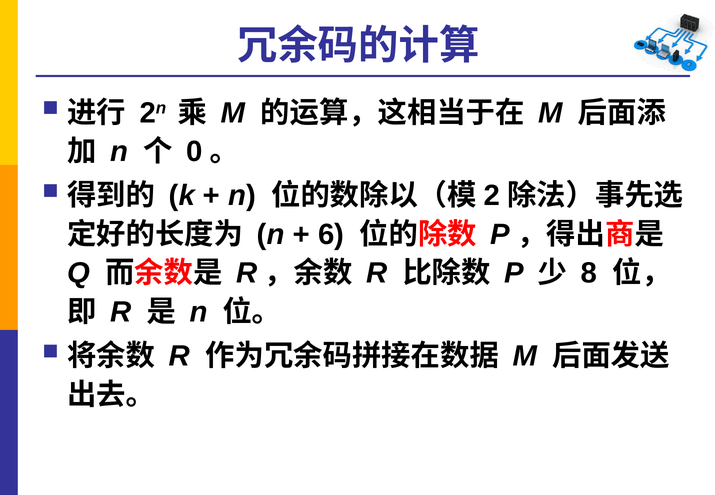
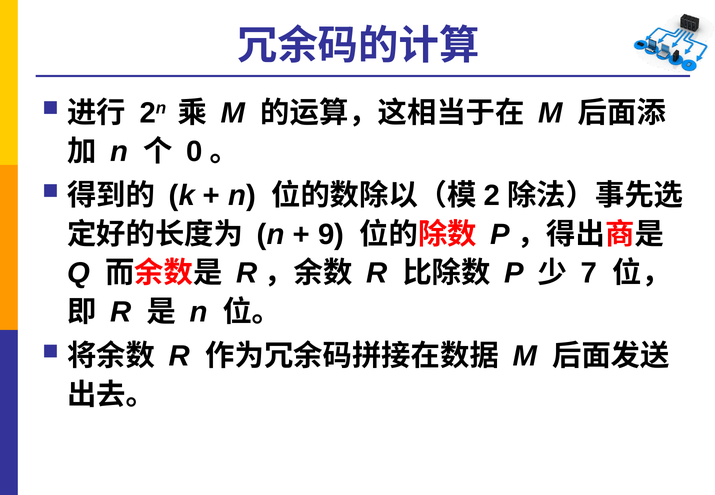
6: 6 -> 9 (331, 234)
8: 8 -> 7 (589, 273)
